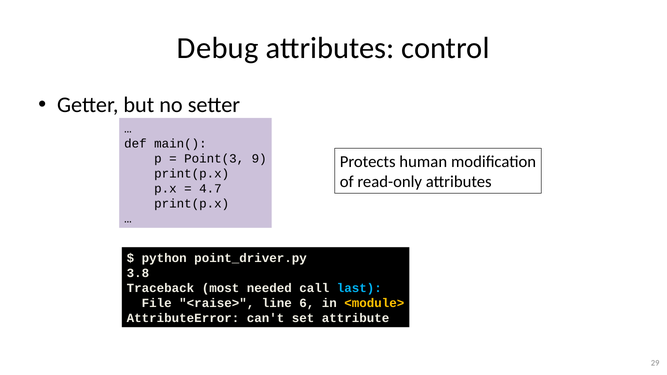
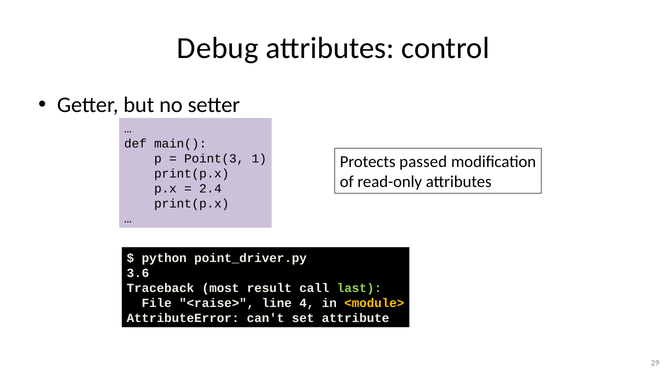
9: 9 -> 1 (259, 159)
human: human -> passed (423, 162)
4.7: 4.7 -> 2.4 (210, 189)
3.8: 3.8 -> 3.6 (138, 273)
needed: needed -> result (269, 288)
last colour: light blue -> light green (359, 288)
6: 6 -> 4 (307, 303)
